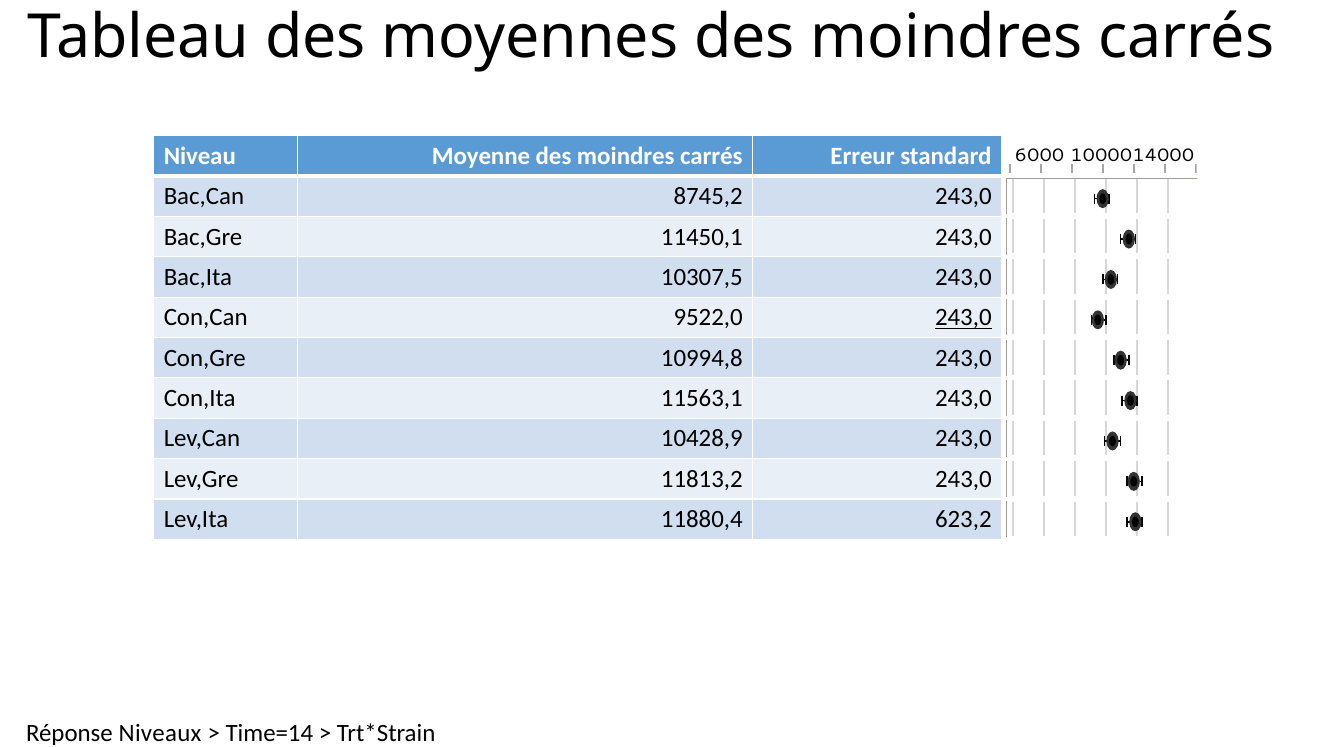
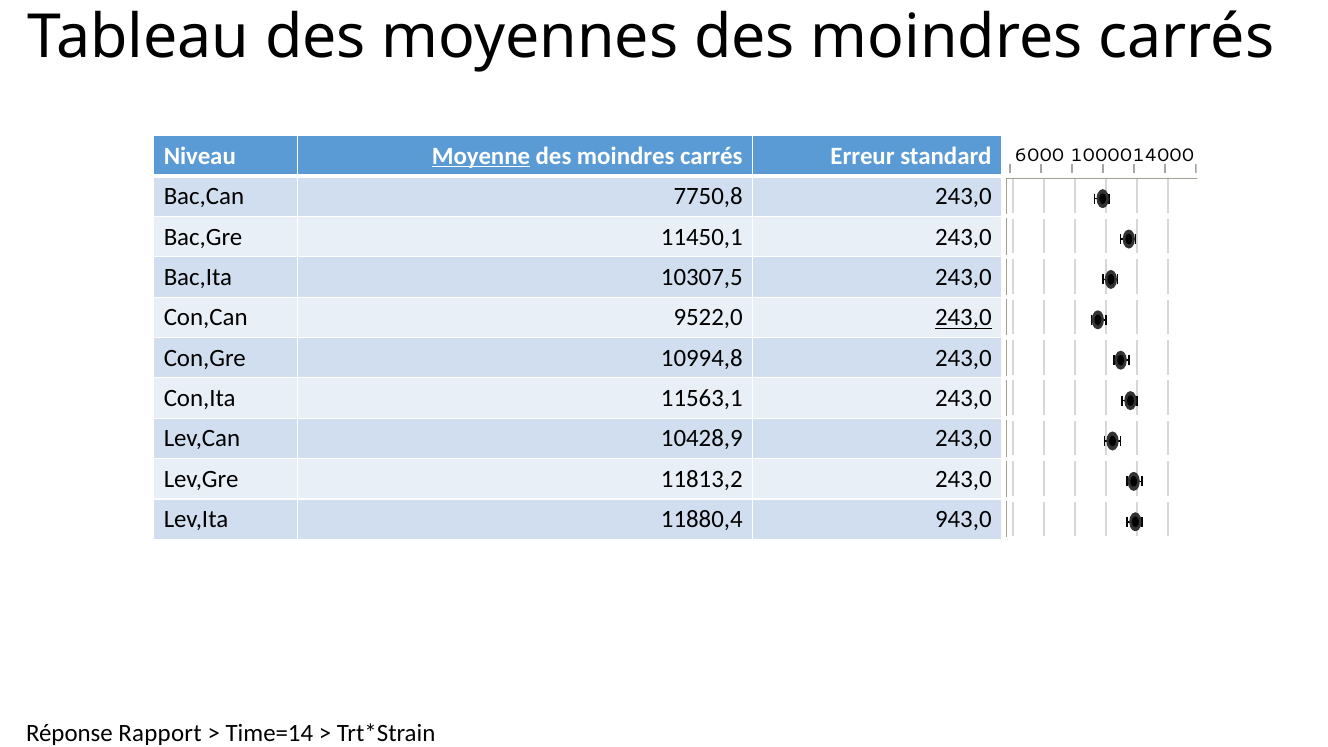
Moyenne underline: none -> present (481, 156)
8745,2: 8745,2 -> 7750,8 (708, 196)
623,2: 623,2 -> 943,0 (963, 520)
Niveaux: Niveaux -> Rapport (160, 733)
